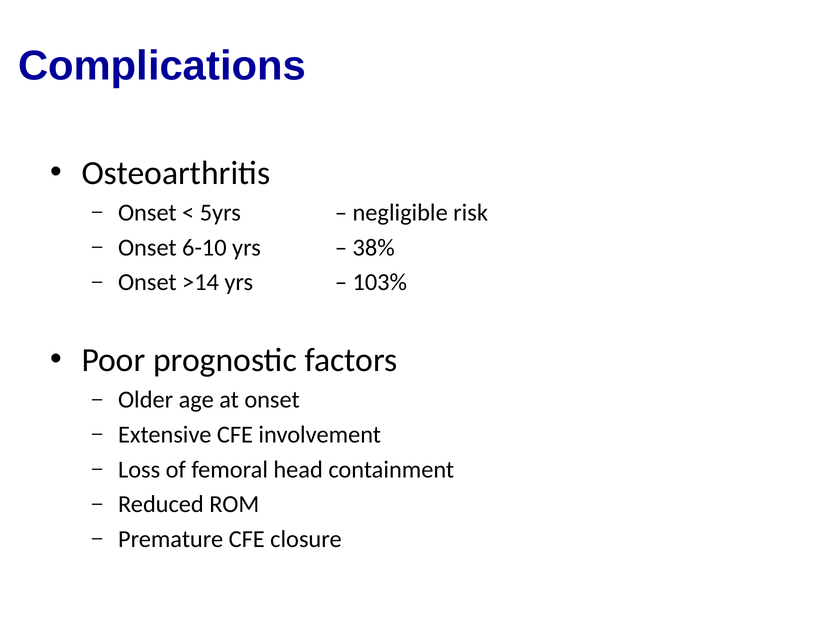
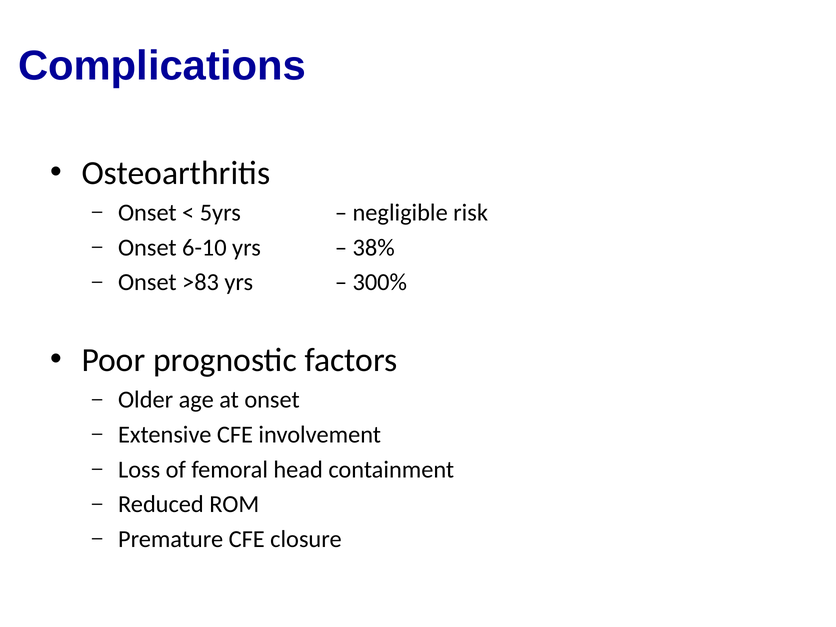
>14: >14 -> >83 (201, 282)
103%: 103% -> 300% (380, 282)
